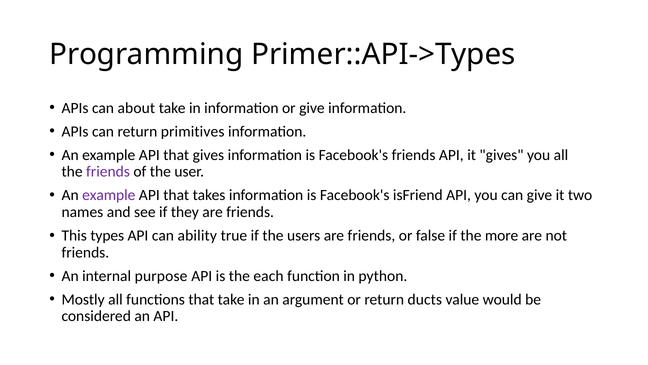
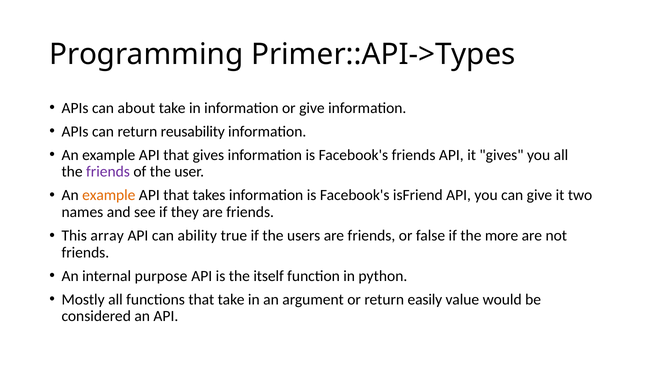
primitives: primitives -> reusability (193, 131)
example colour: purple -> orange (109, 195)
types: types -> array (107, 235)
each: each -> itself (269, 276)
ducts: ducts -> easily (425, 299)
